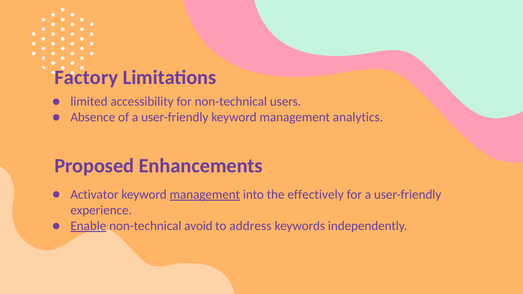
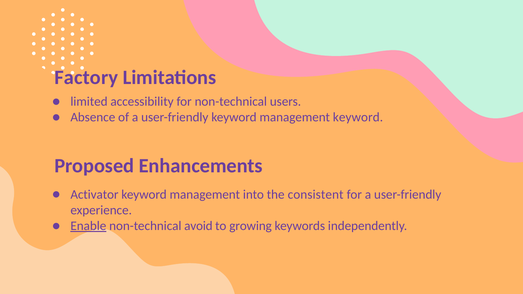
management analytics: analytics -> keyword (358, 117)
management underline: present -> none (205, 195)
effectively: effectively -> consistent (316, 195)
address: address -> growing (251, 226)
